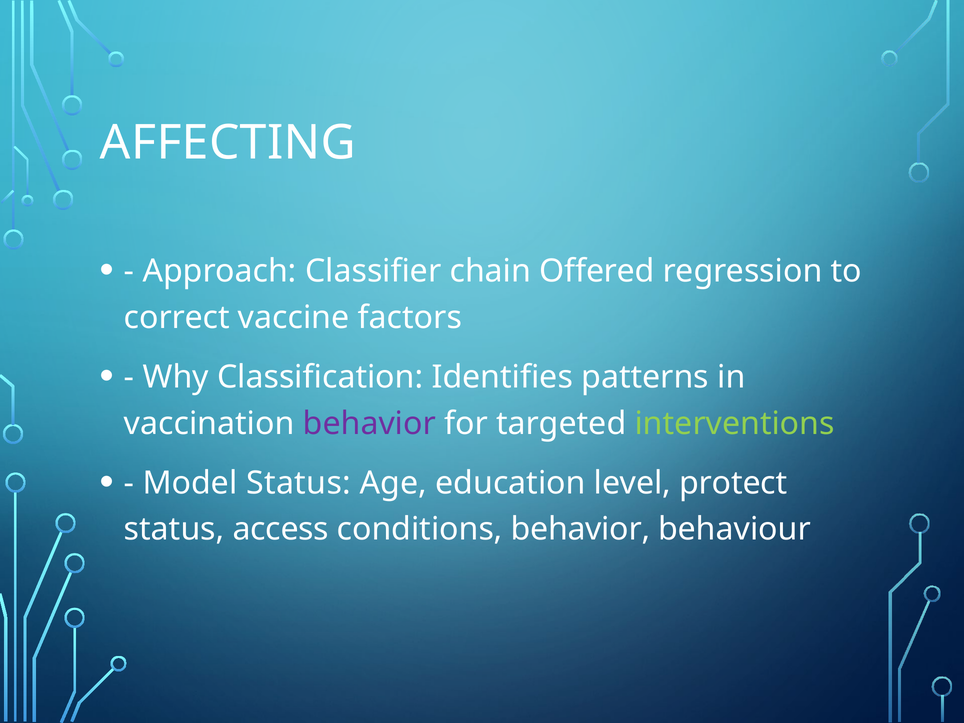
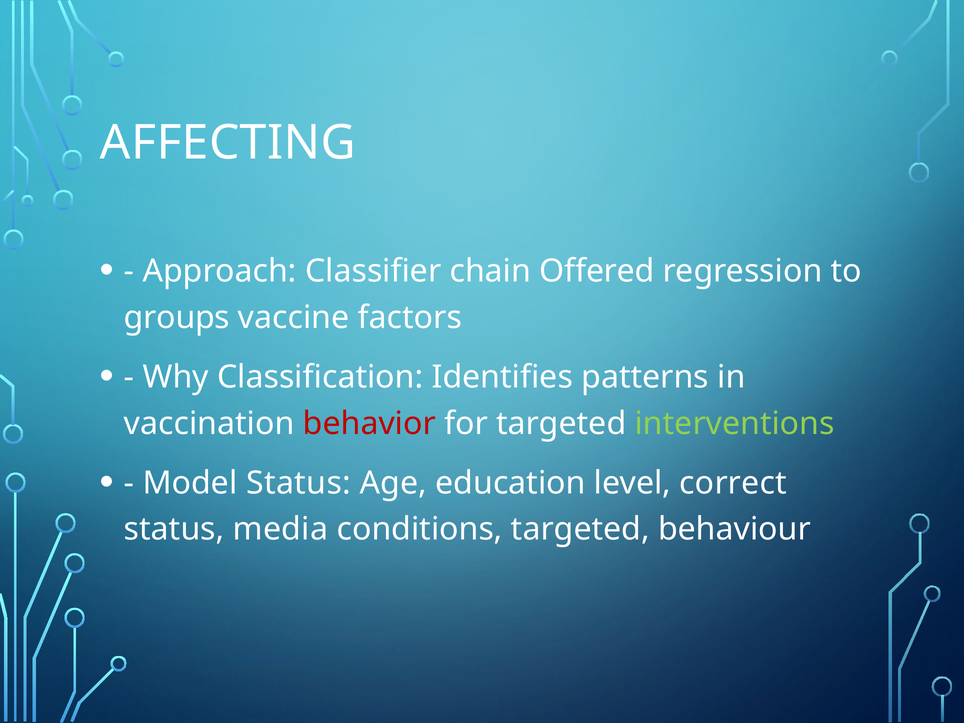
correct: correct -> groups (177, 317)
behavior colour: purple -> red (369, 423)
protect: protect -> correct (733, 483)
access: access -> media (280, 529)
conditions behavior: behavior -> targeted (580, 529)
